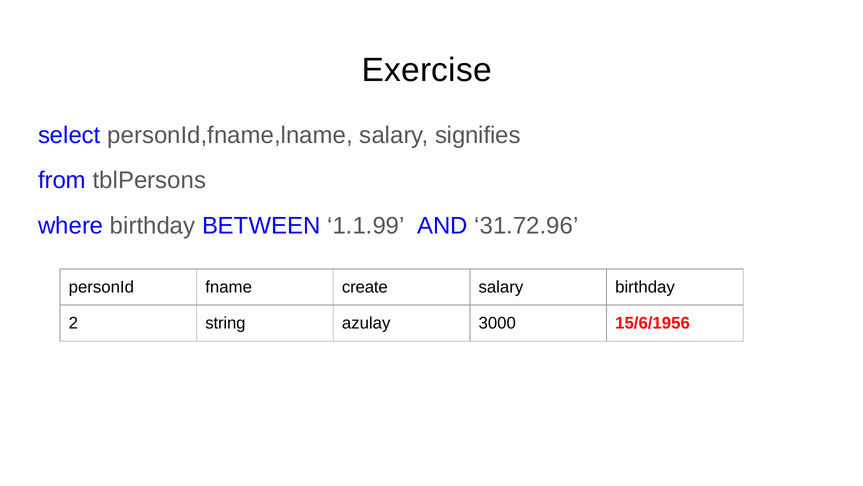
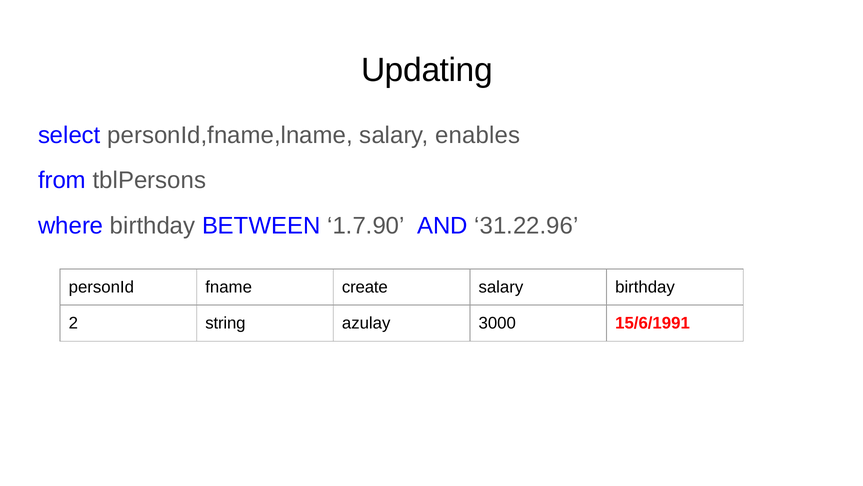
Exercise: Exercise -> Updating (427, 70)
signifies: signifies -> enables (478, 135)
1.1.99: 1.1.99 -> 1.7.90 (366, 225)
31.72.96: 31.72.96 -> 31.22.96 (526, 225)
15/6/1956: 15/6/1956 -> 15/6/1991 (653, 323)
